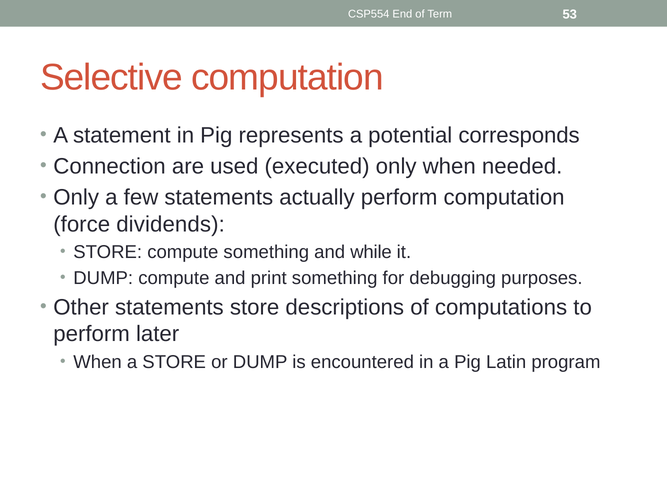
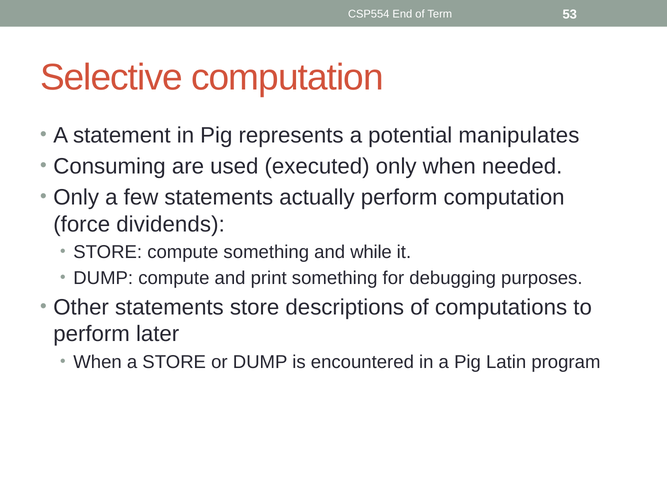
corresponds: corresponds -> manipulates (519, 135)
Connection: Connection -> Consuming (110, 166)
